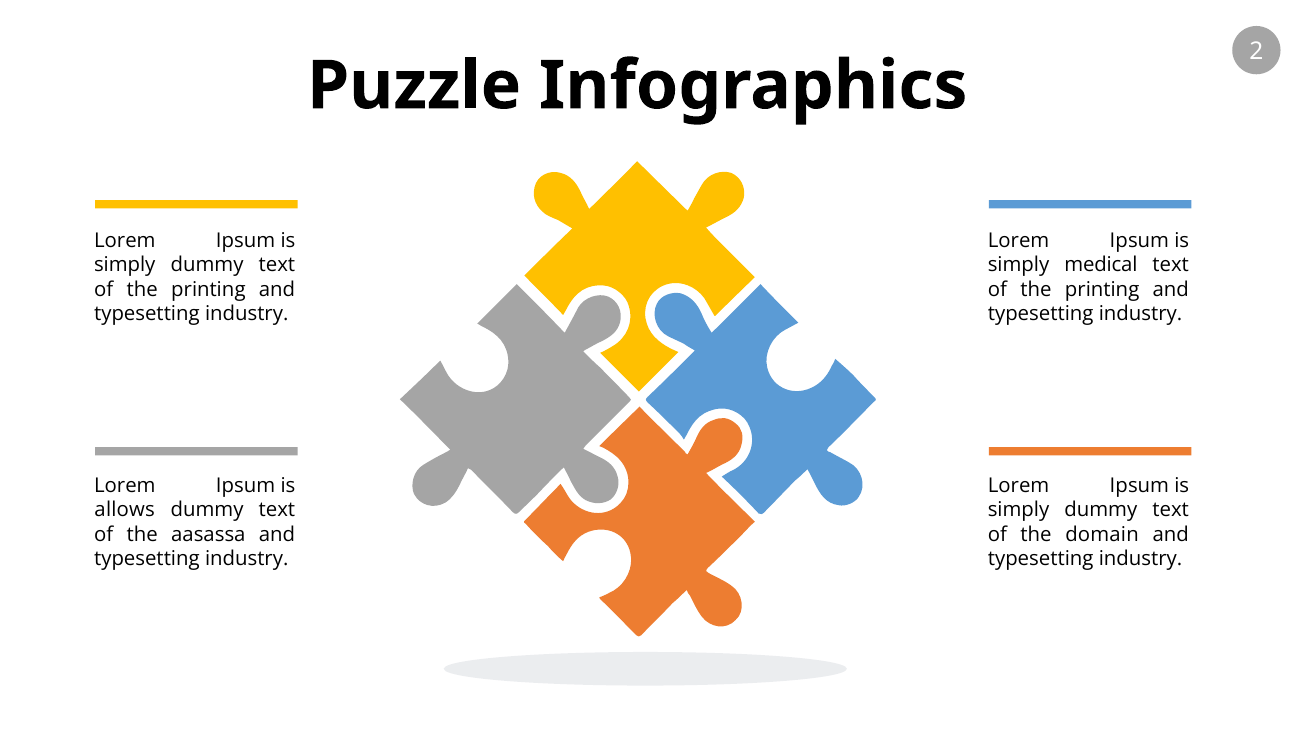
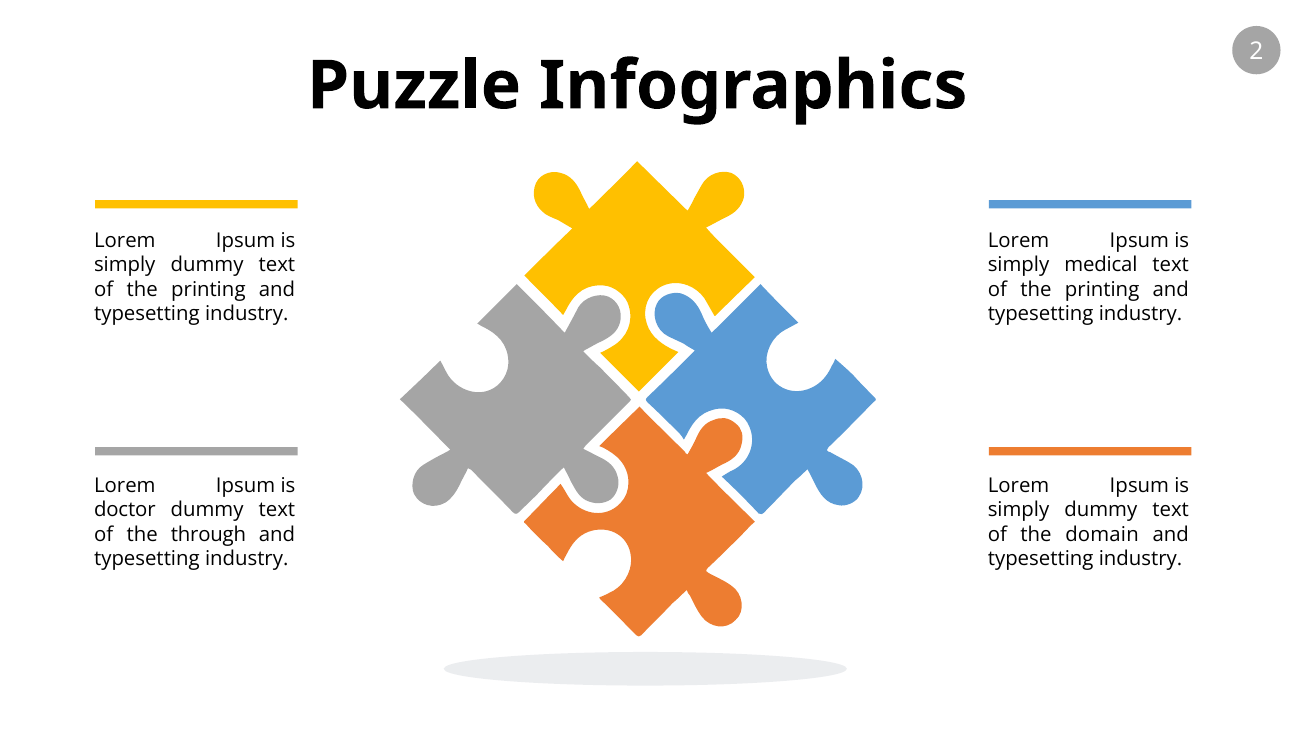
allows: allows -> doctor (125, 510)
aasassa: aasassa -> through (208, 534)
